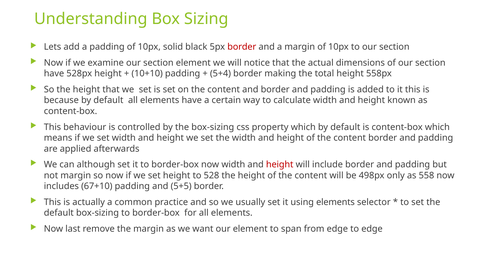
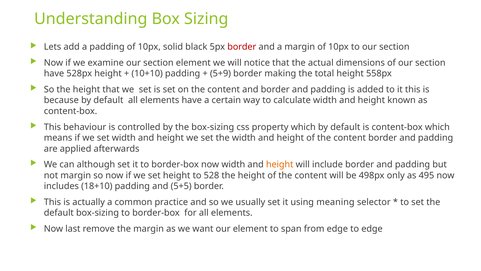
5+4: 5+4 -> 5+9 (220, 74)
height colour: red -> orange (280, 164)
558: 558 -> 495 (426, 175)
67+10: 67+10 -> 18+10 (97, 186)
using elements: elements -> meaning (335, 202)
